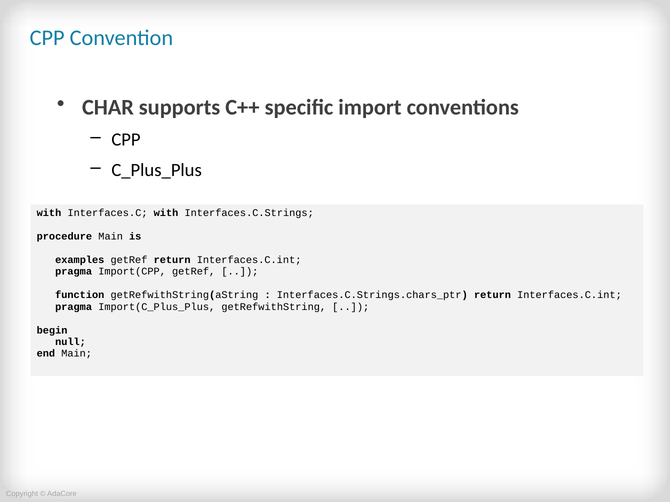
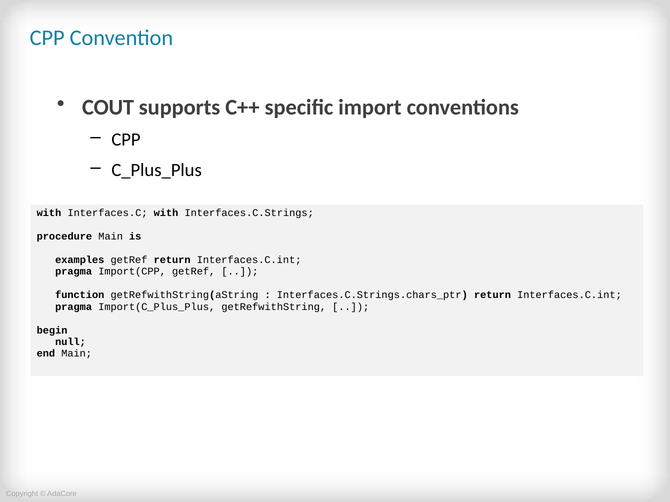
CHAR: CHAR -> COUT (108, 107)
